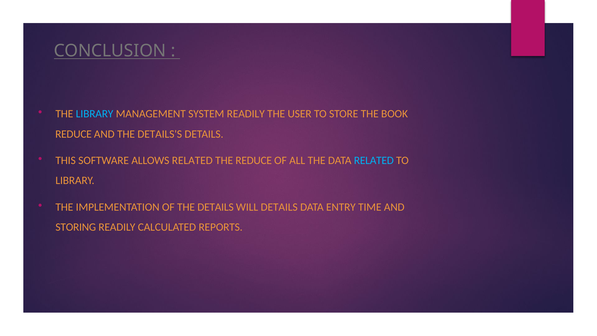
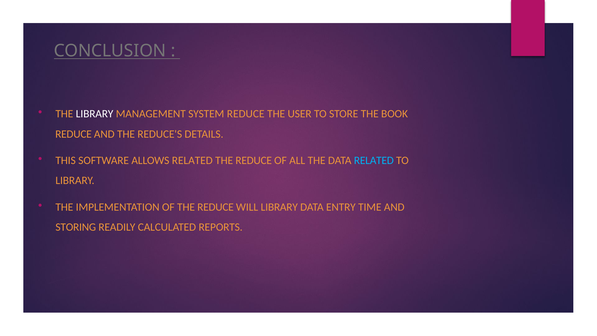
LIBRARY colour: light blue -> white (95, 114)
SYSTEM READILY: READILY -> REDUCE (246, 114)
DETAILS'S: DETAILS'S -> REDUCE'S (160, 134)
OF THE DETAILS: DETAILS -> REDUCE (216, 207)
WILL DETAILS: DETAILS -> LIBRARY (279, 207)
